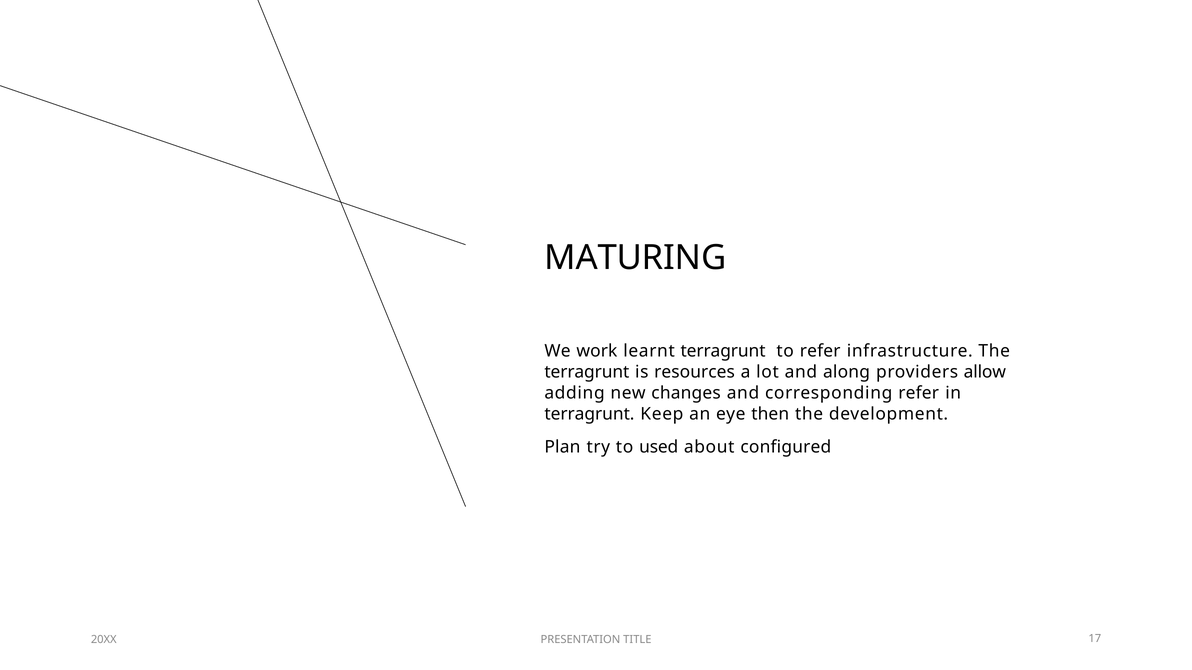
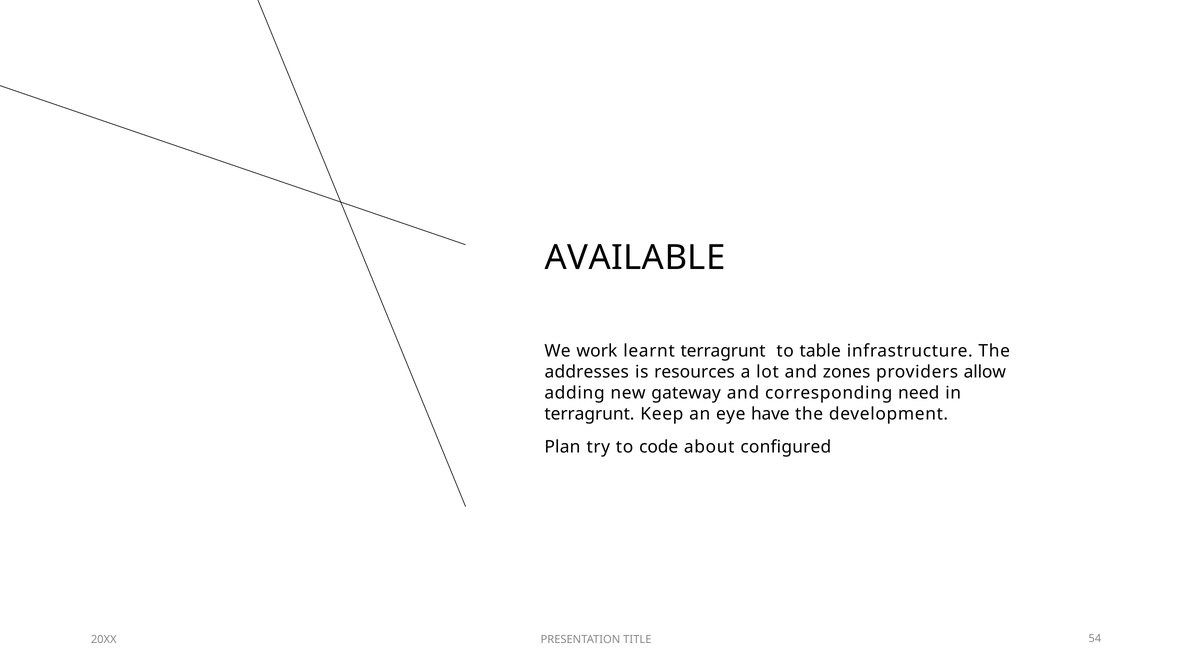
MATURING: MATURING -> AVAILABLE (635, 258)
to refer: refer -> table (820, 351)
terragrunt: terragrunt -> addresses (587, 372)
along: along -> zones (847, 372)
changes: changes -> gateway (686, 393)
corresponding refer: refer -> need (919, 393)
then: then -> have (770, 414)
used: used -> code (659, 447)
17: 17 -> 54 (1095, 639)
